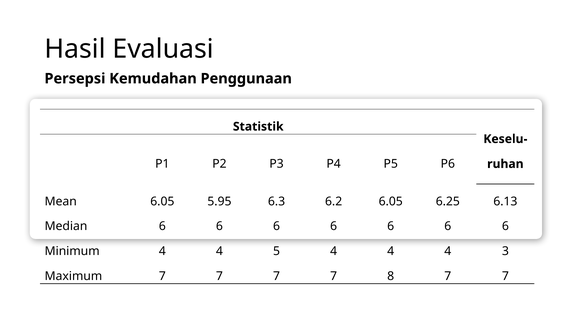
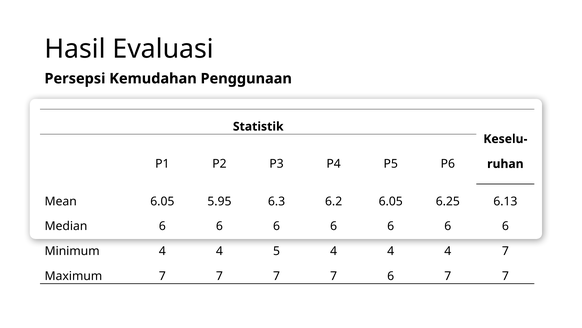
4 3: 3 -> 7 (505, 251)
7 8: 8 -> 6 (391, 276)
